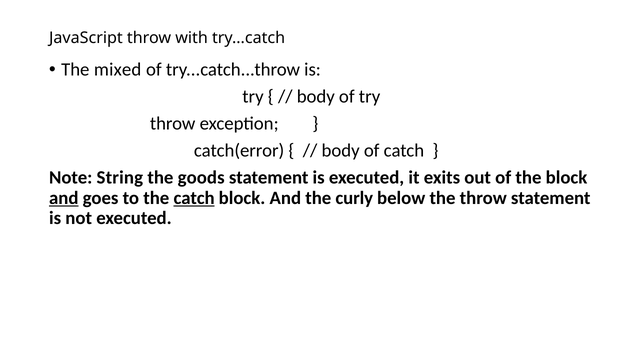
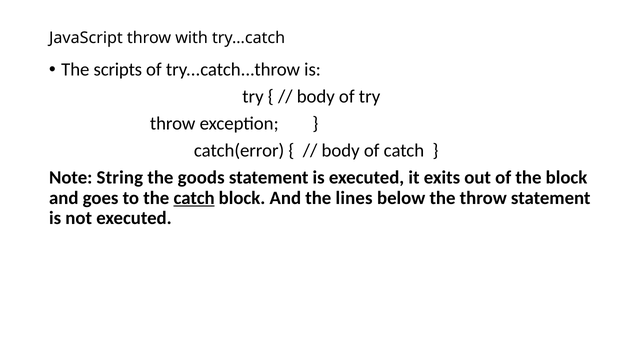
mixed: mixed -> scripts (118, 70)
and underline: present -> none (64, 198)
curly: curly -> lines (354, 198)
